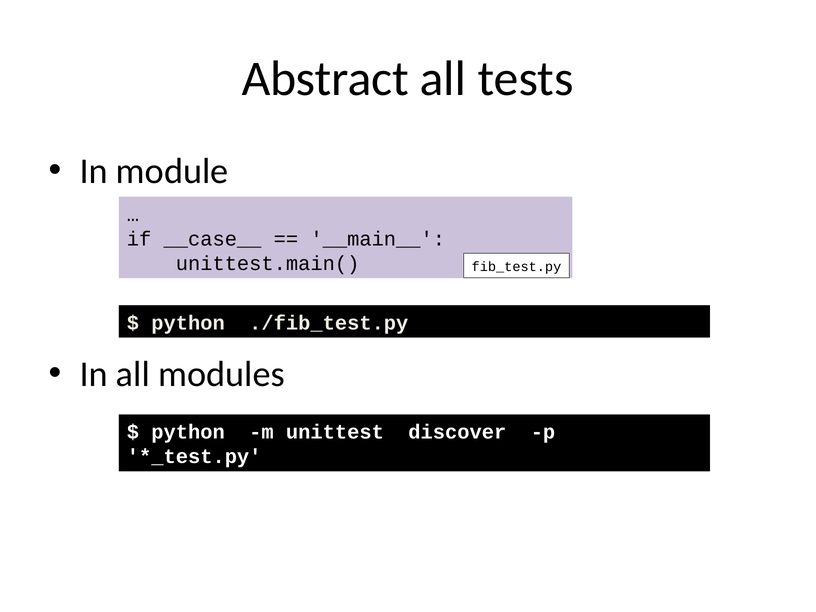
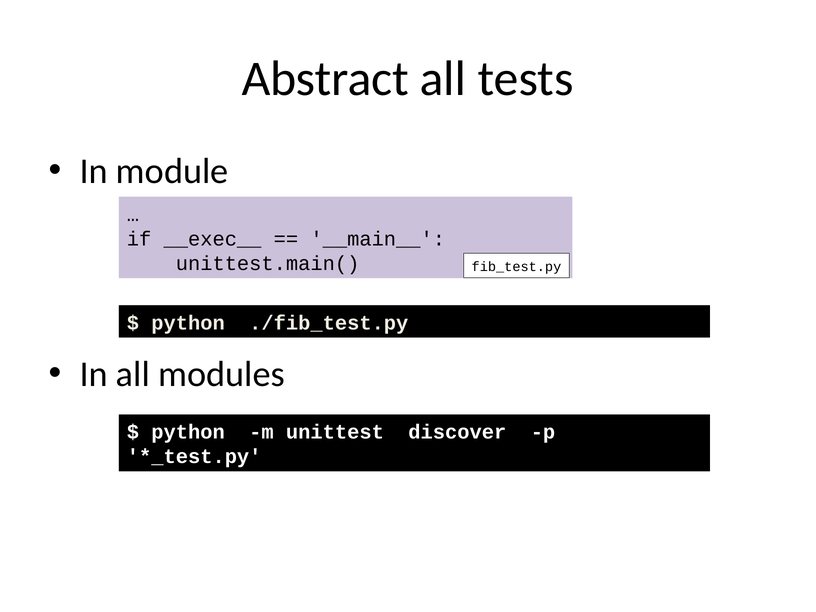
__case__: __case__ -> __exec__ (213, 239)
